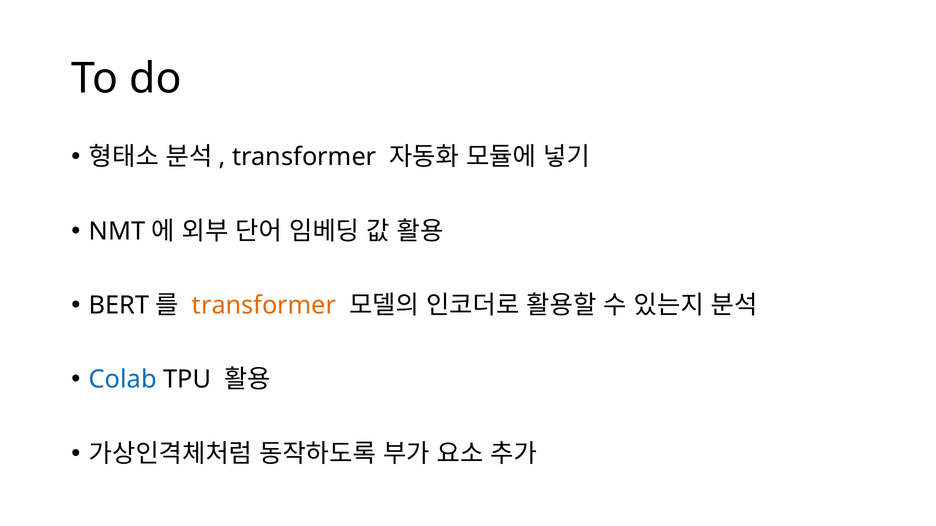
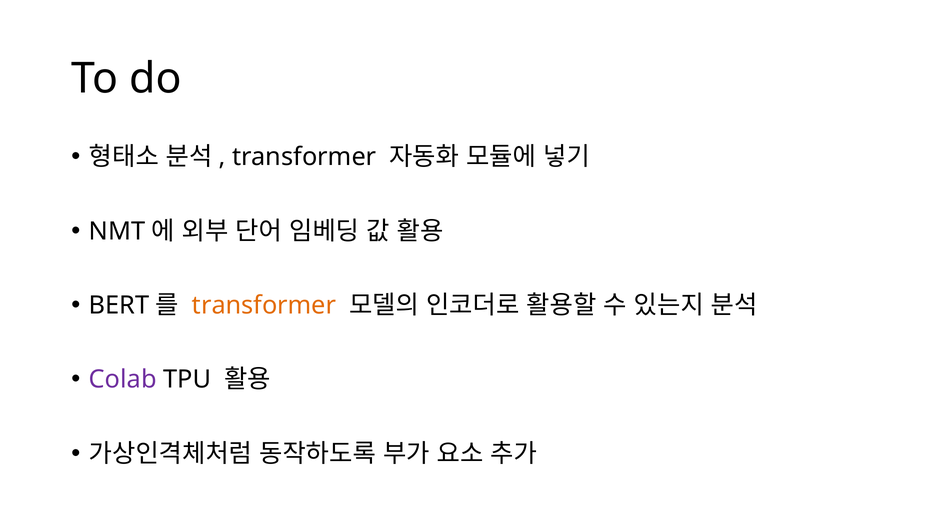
Colab colour: blue -> purple (123, 380)
